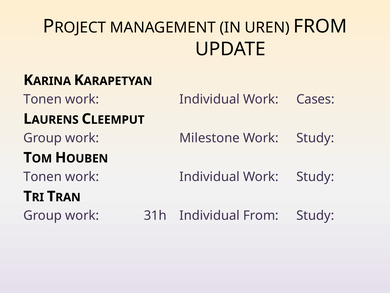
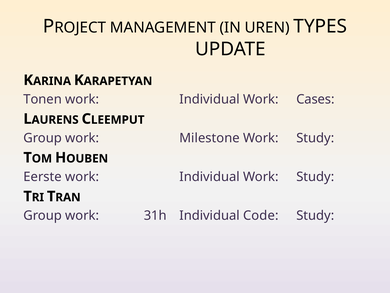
UREN FROM: FROM -> TYPES (320, 26)
Tonen: Tonen -> Eerste (43, 176)
Individual From: From -> Code (261, 215)
